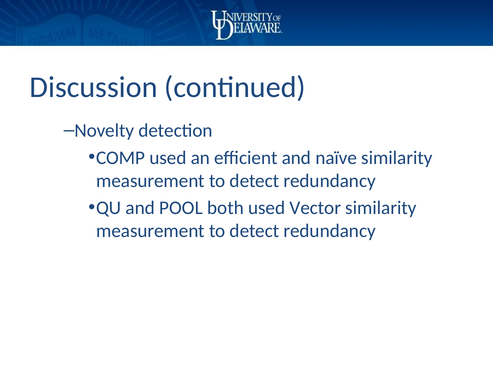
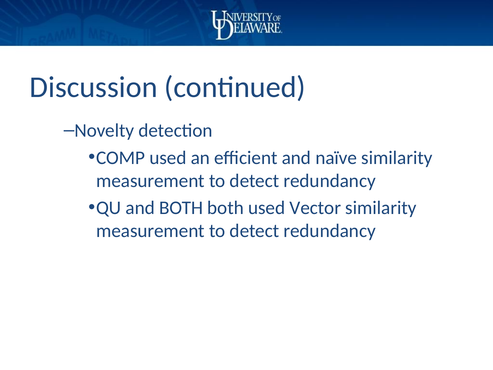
and POOL: POOL -> BOTH (181, 208)
